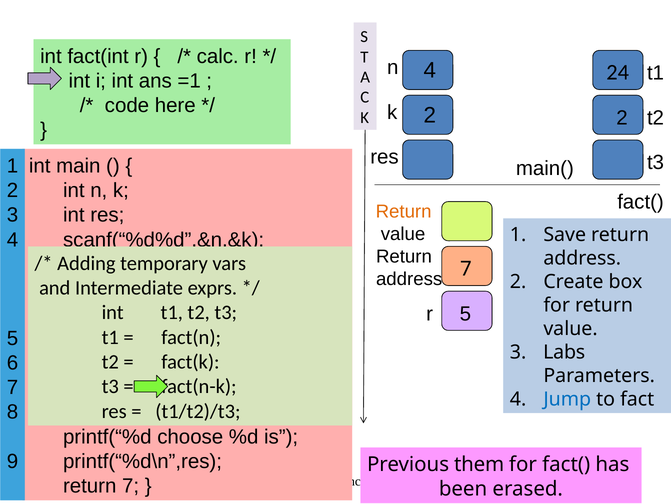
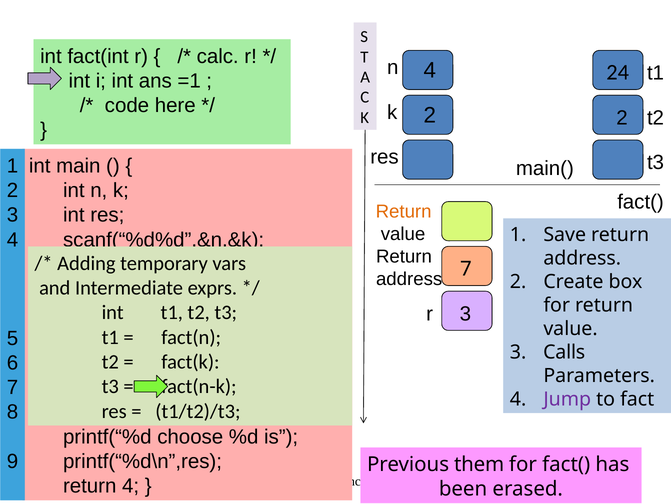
r 5: 5 -> 3 (465, 313)
Labs: Labs -> Calls (564, 352)
Jump colour: blue -> purple (567, 399)
7: 7 -> 4 (131, 485)
